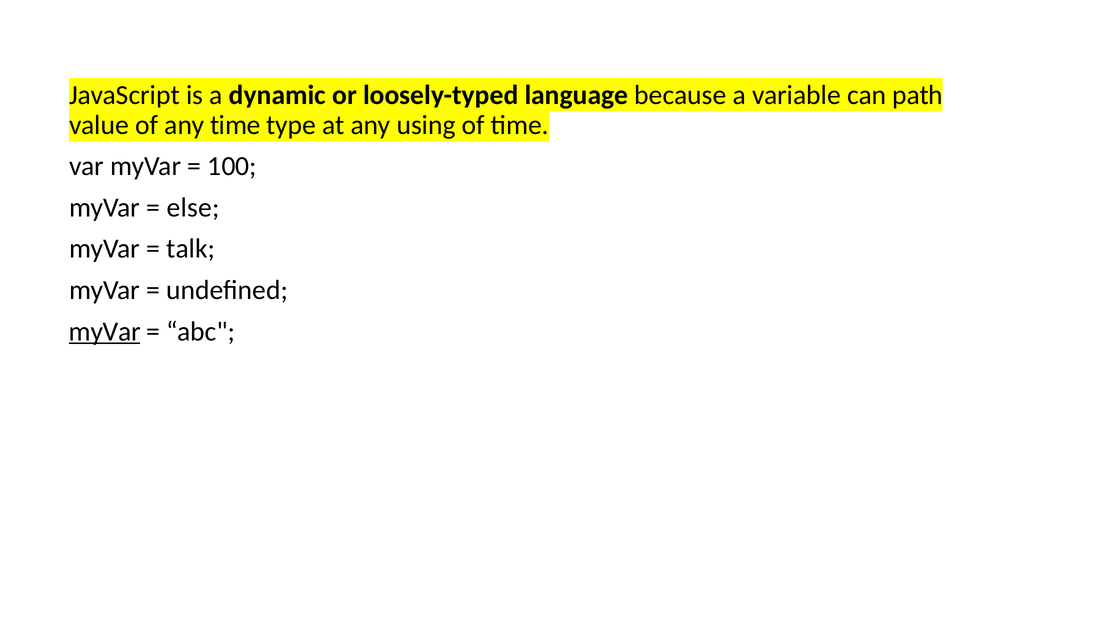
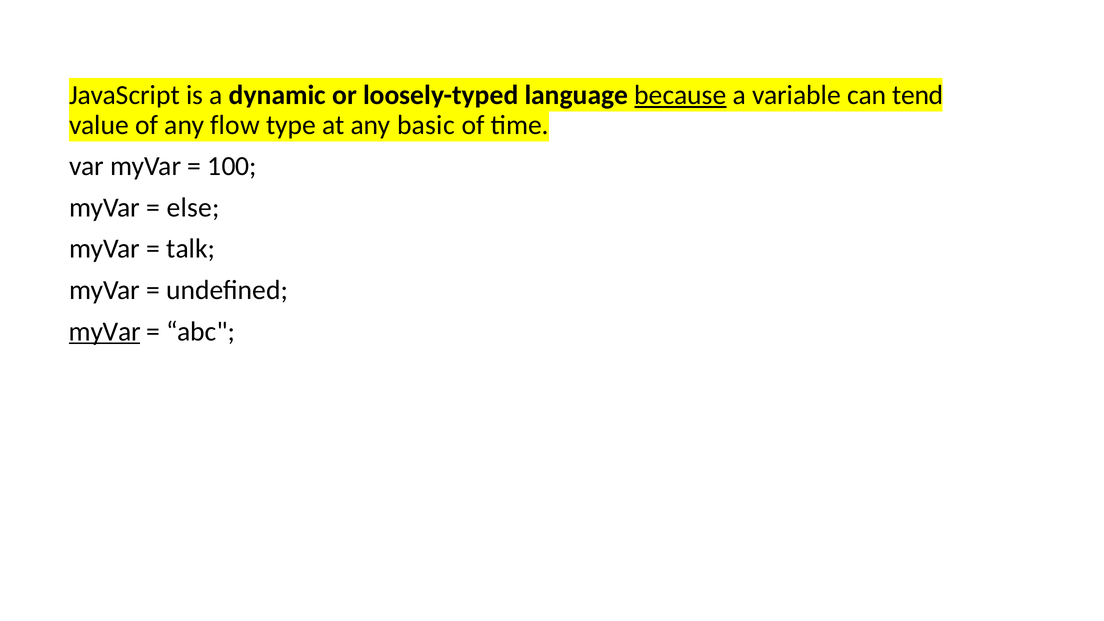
because underline: none -> present (680, 95)
path: path -> tend (918, 95)
any time: time -> flow (235, 125)
using: using -> basic (426, 125)
